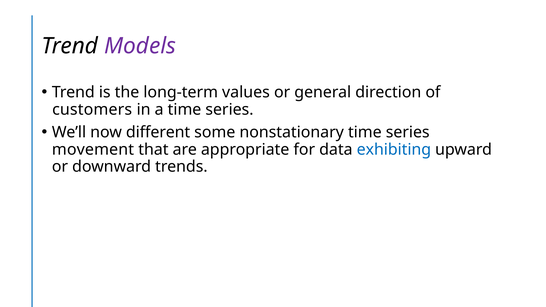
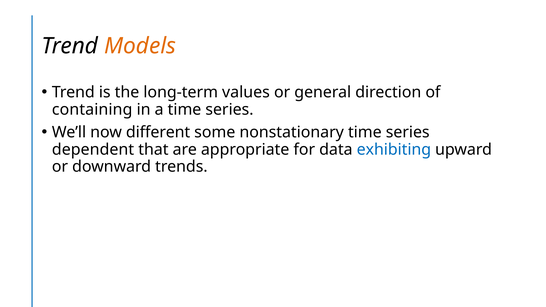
Models colour: purple -> orange (140, 46)
customers: customers -> containing (92, 109)
movement: movement -> dependent (93, 149)
